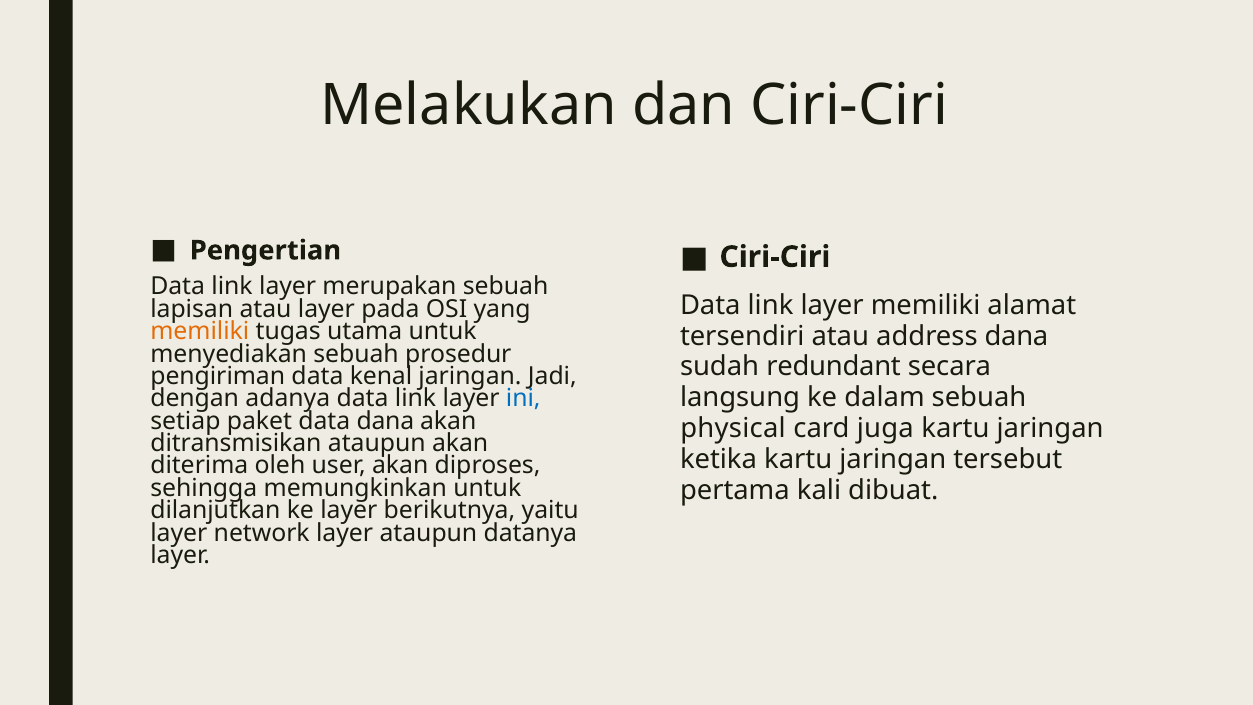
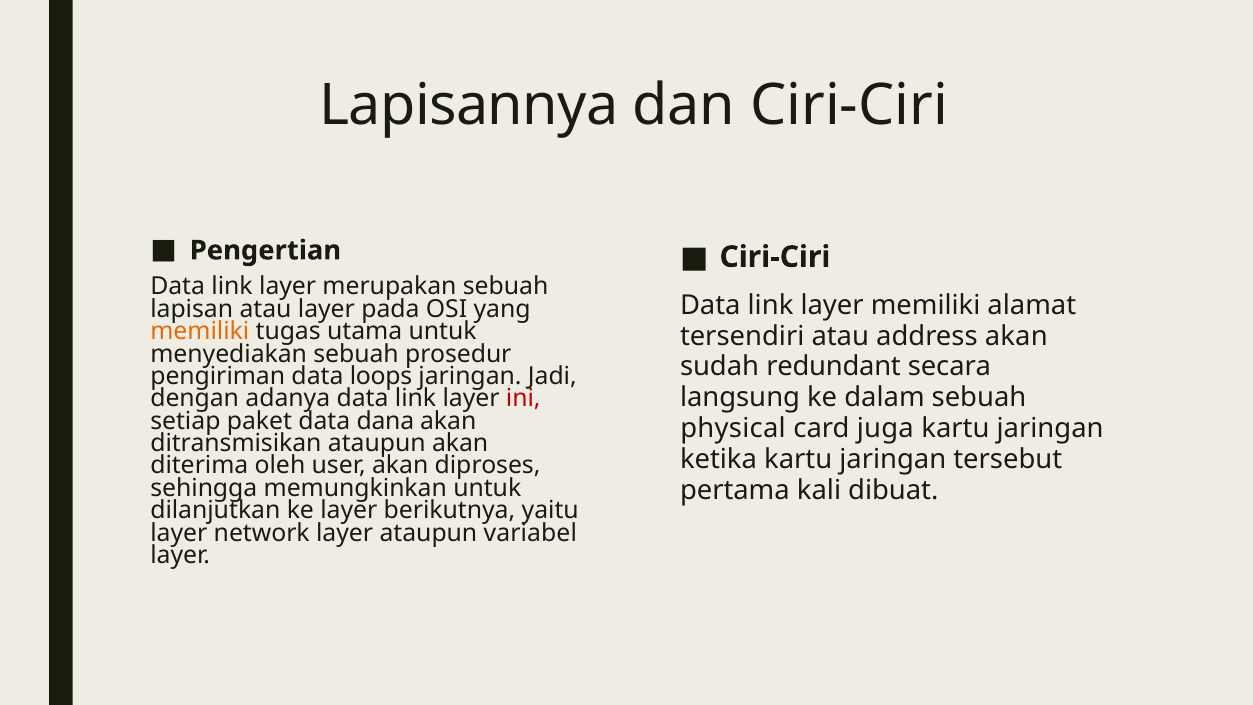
Melakukan: Melakukan -> Lapisannya (469, 105)
address dana: dana -> akan (1016, 336)
kenal: kenal -> loops (381, 376)
ini colour: blue -> red (523, 399)
datanya: datanya -> variabel (530, 533)
